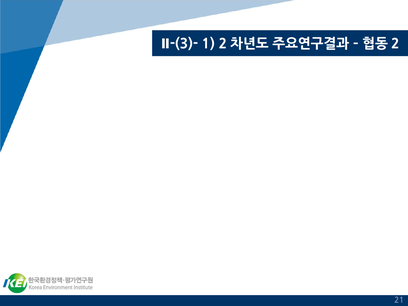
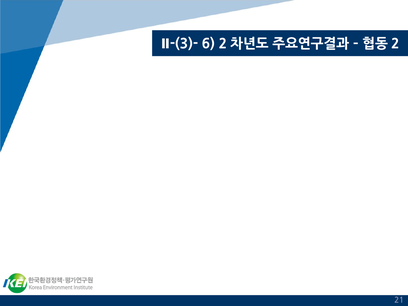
1: 1 -> 6 (208, 44)
